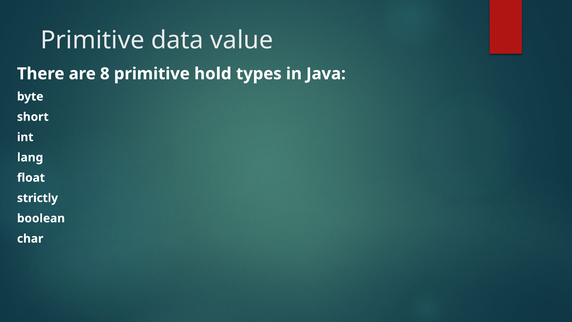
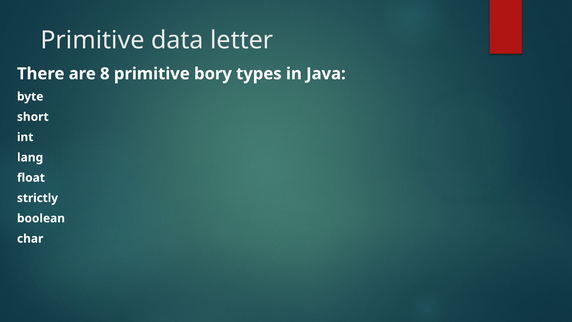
value: value -> letter (242, 40)
hold: hold -> bory (213, 74)
